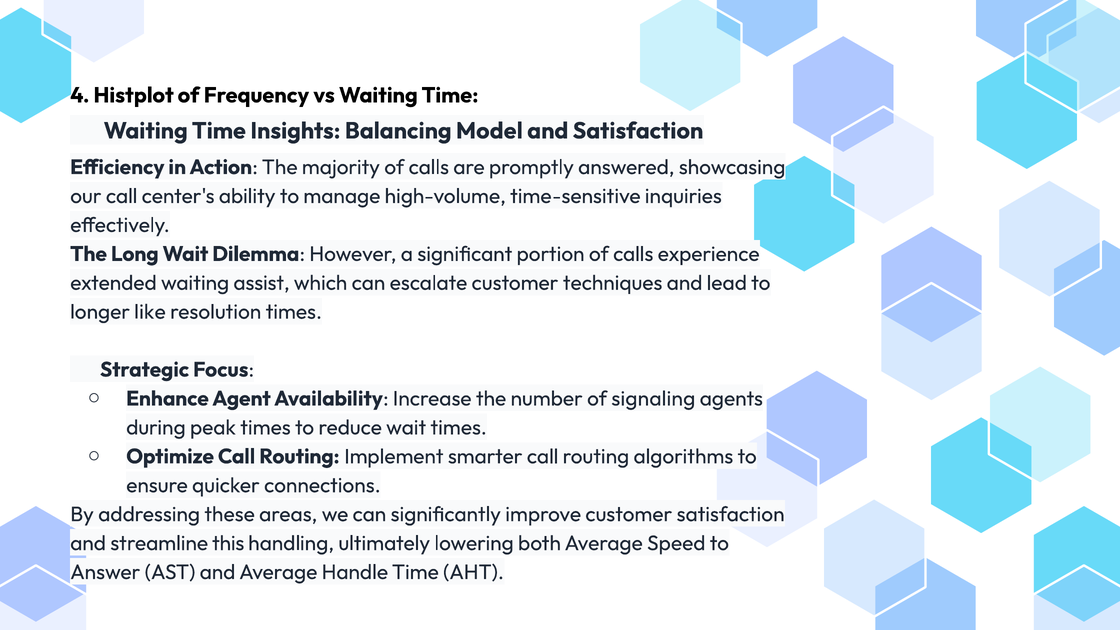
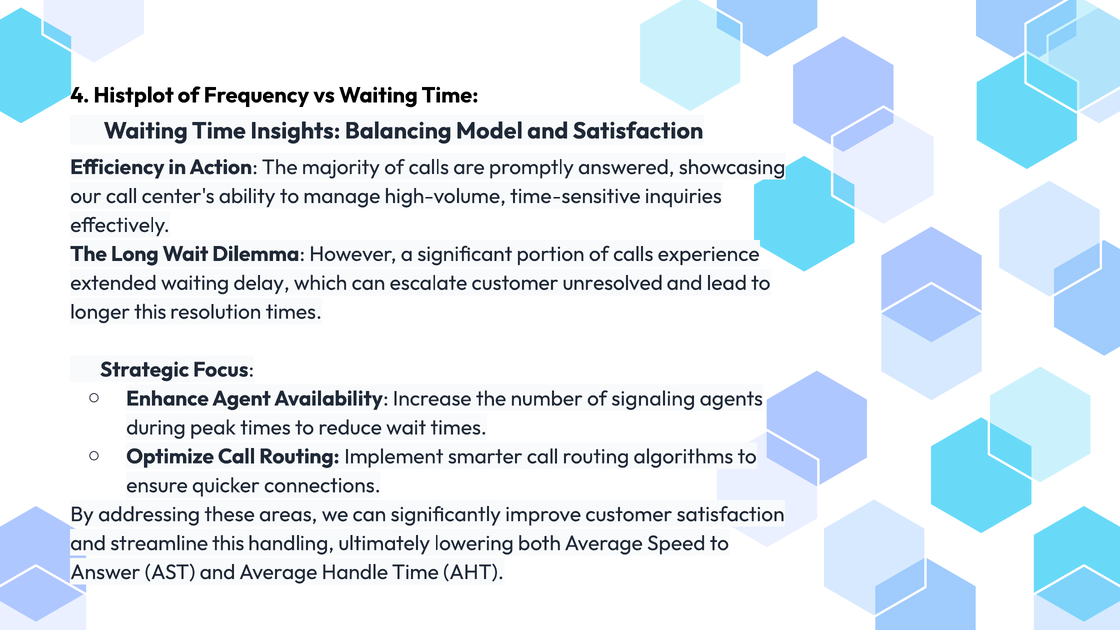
assist: assist -> delay (262, 283)
techniques: techniques -> unresolved (613, 283)
longer like: like -> this (150, 312)
